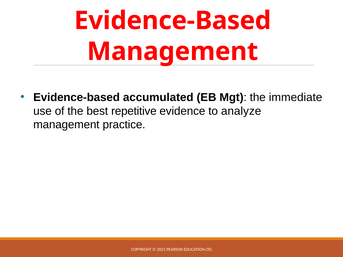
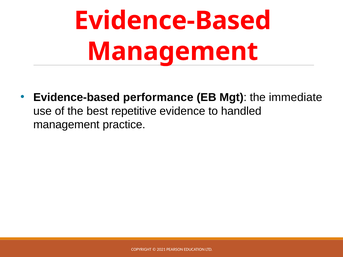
accumulated: accumulated -> performance (158, 97)
analyze: analyze -> handled (241, 111)
